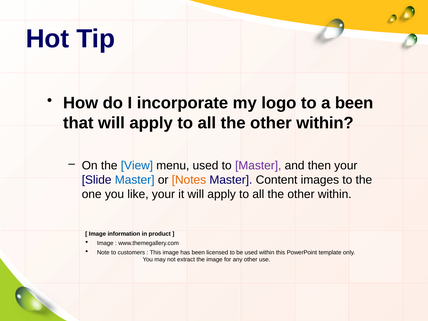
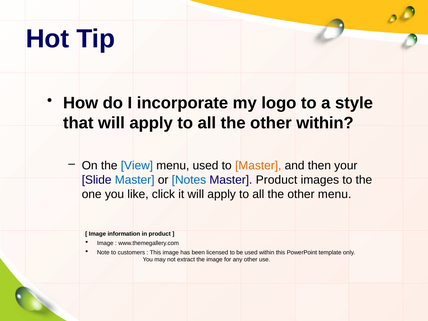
a been: been -> style (354, 103)
Master colour: purple -> orange (258, 166)
Notes colour: orange -> blue (189, 180)
Master Content: Content -> Product (277, 180)
like your: your -> click (163, 194)
within: within -> menu (335, 194)
